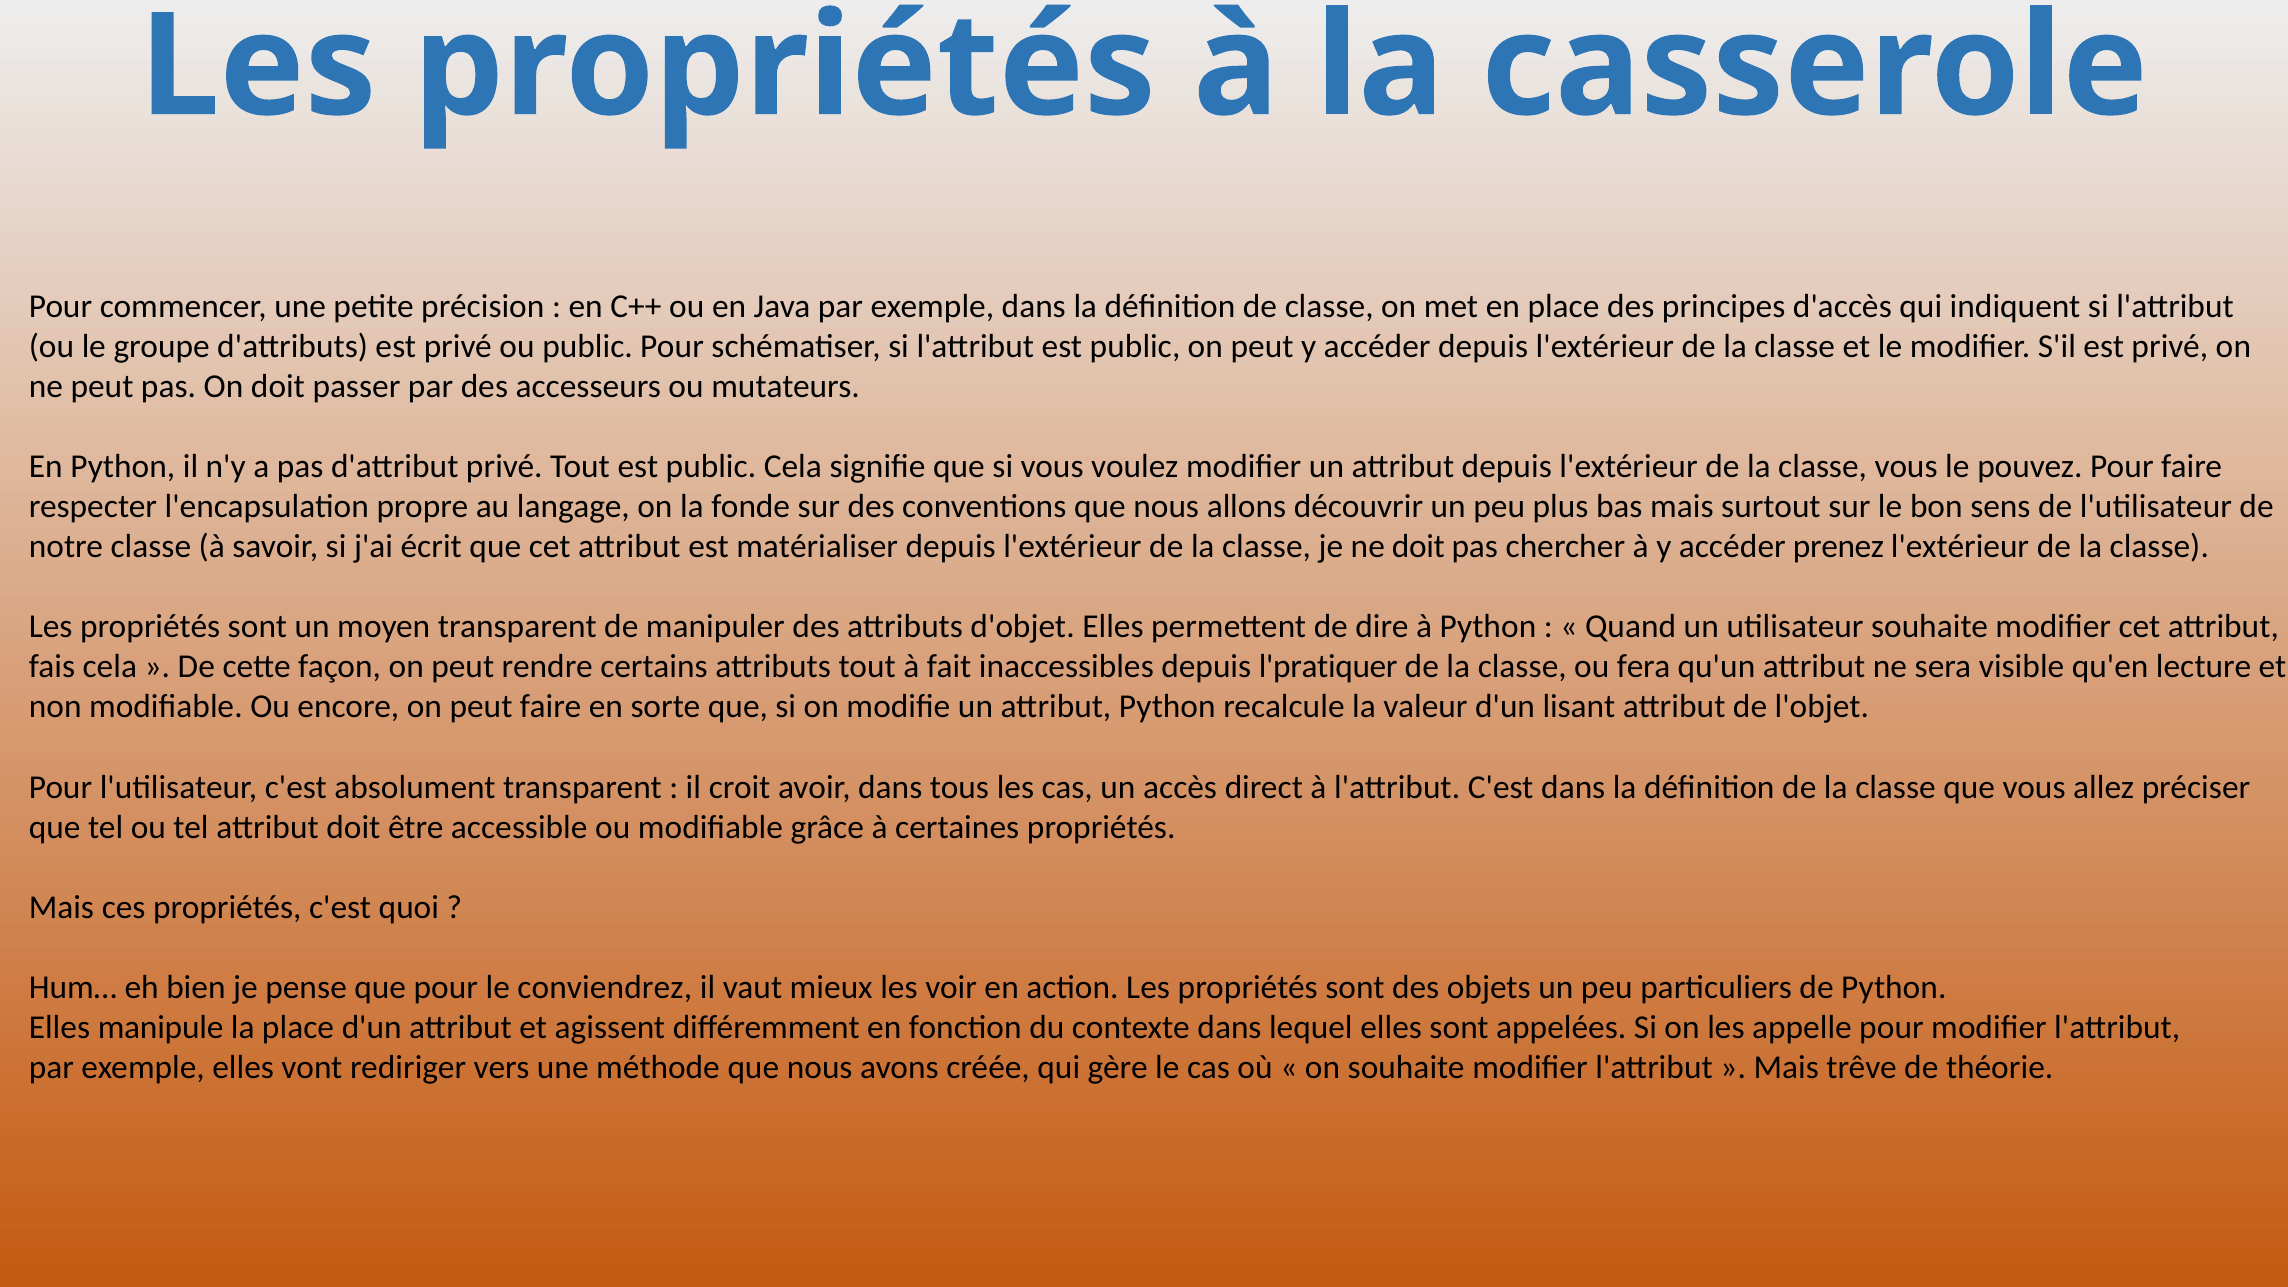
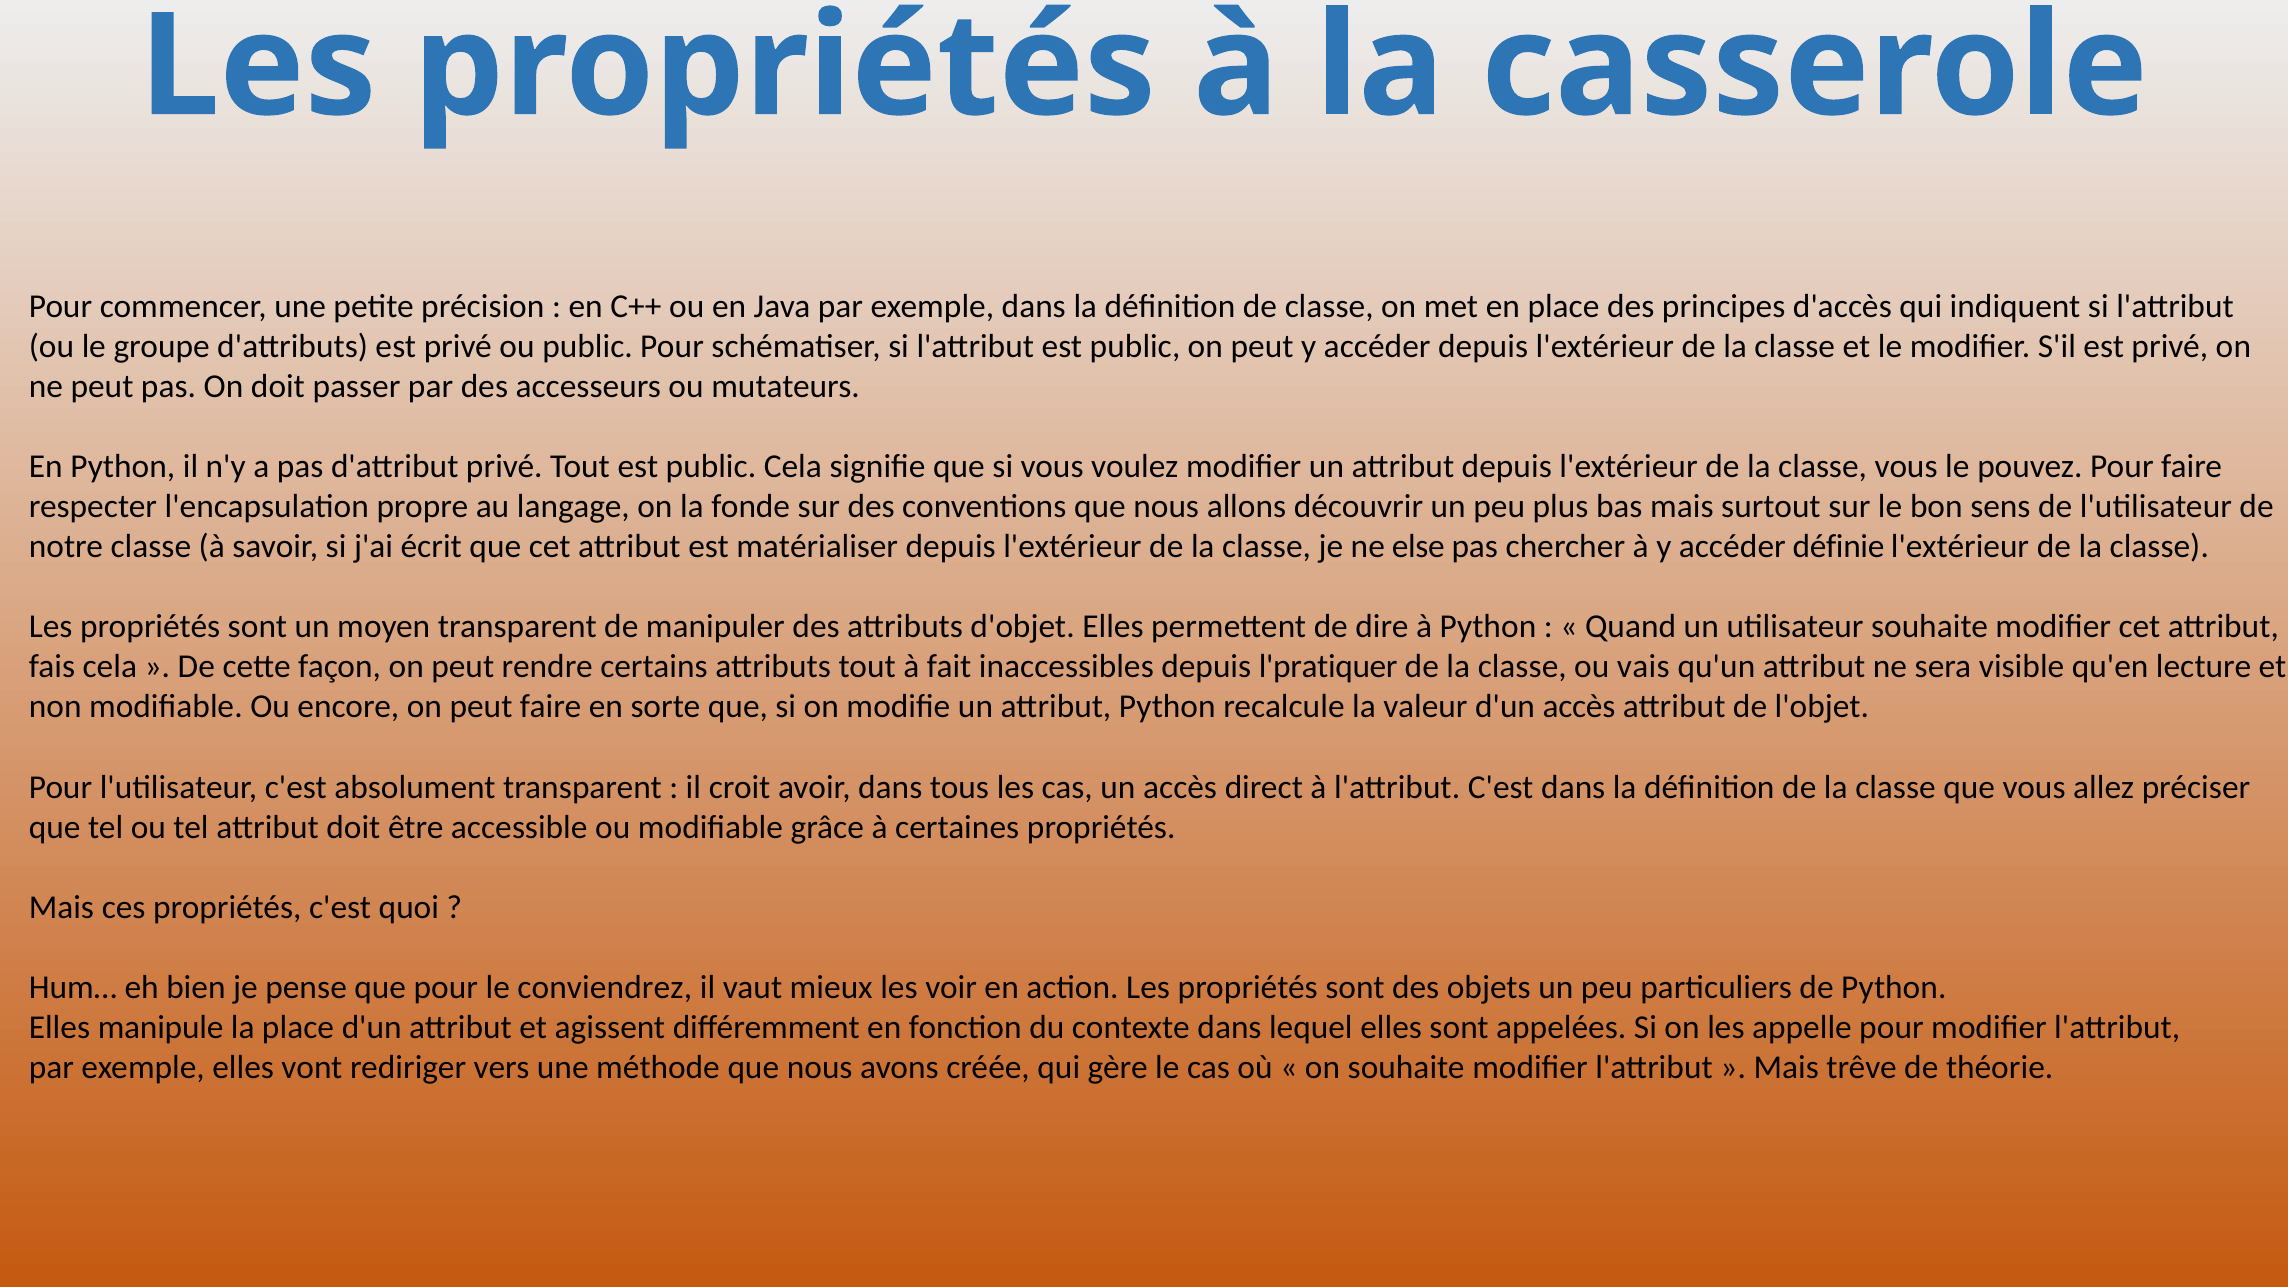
ne doit: doit -> else (1418, 547)
prenez: prenez -> définie (1839, 547)
fera: fera -> vais (1643, 667)
d'un lisant: lisant -> accès (1579, 707)
